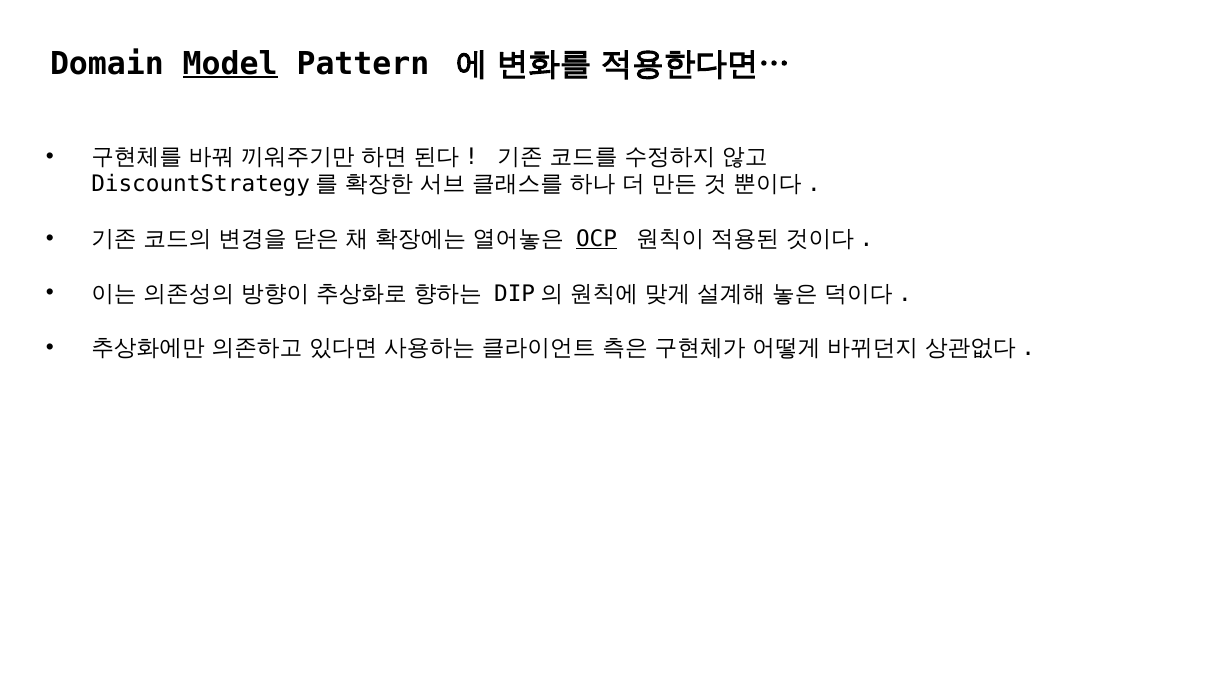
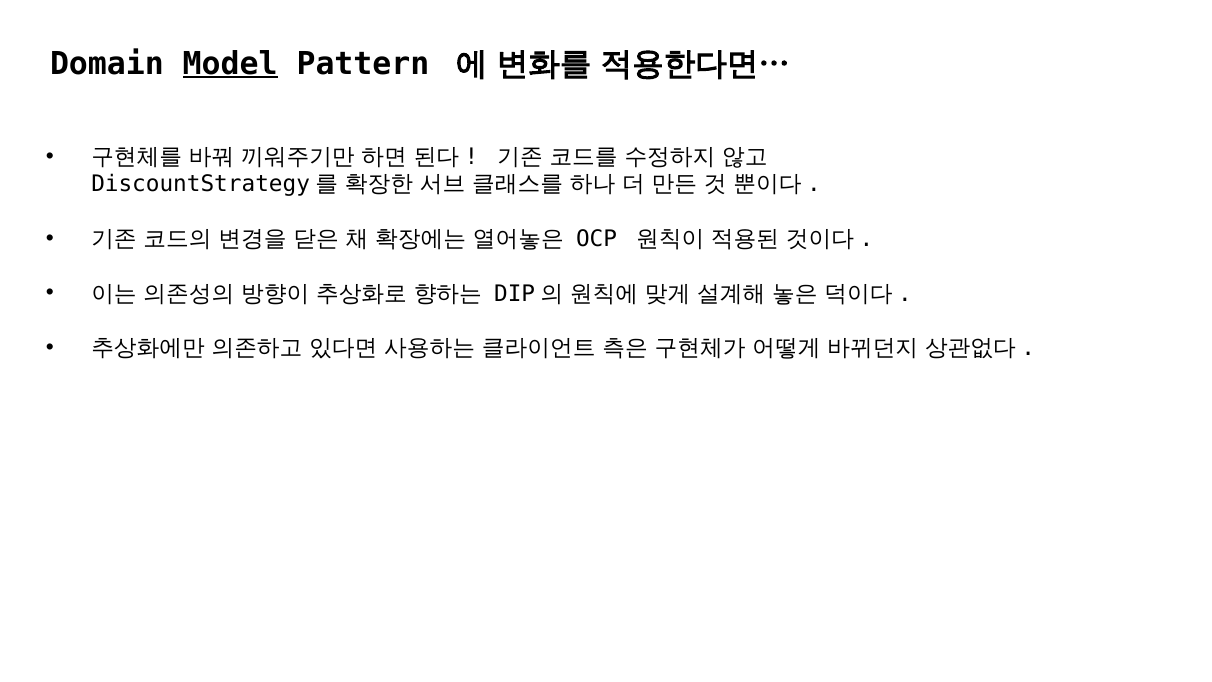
OCP underline: present -> none (597, 239)
